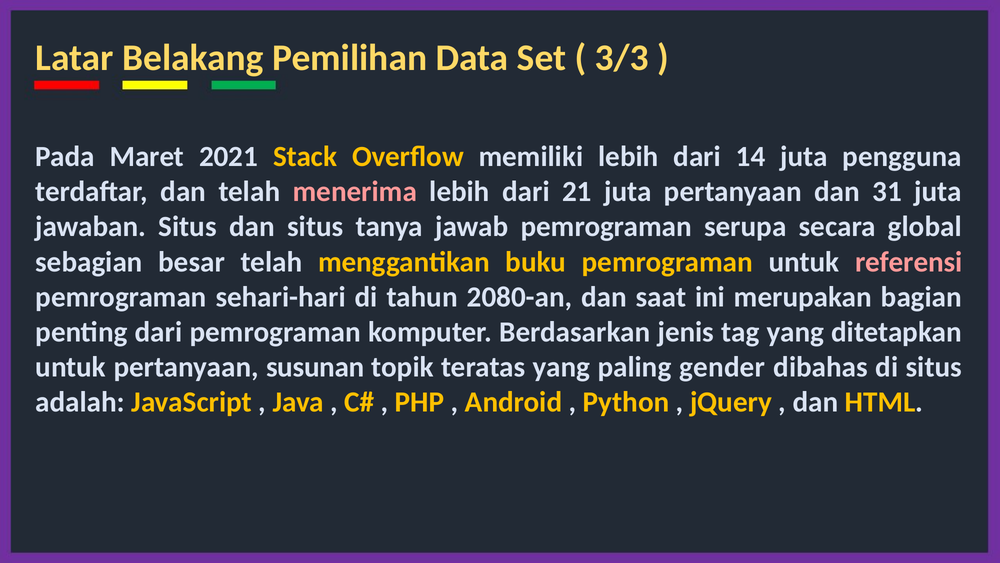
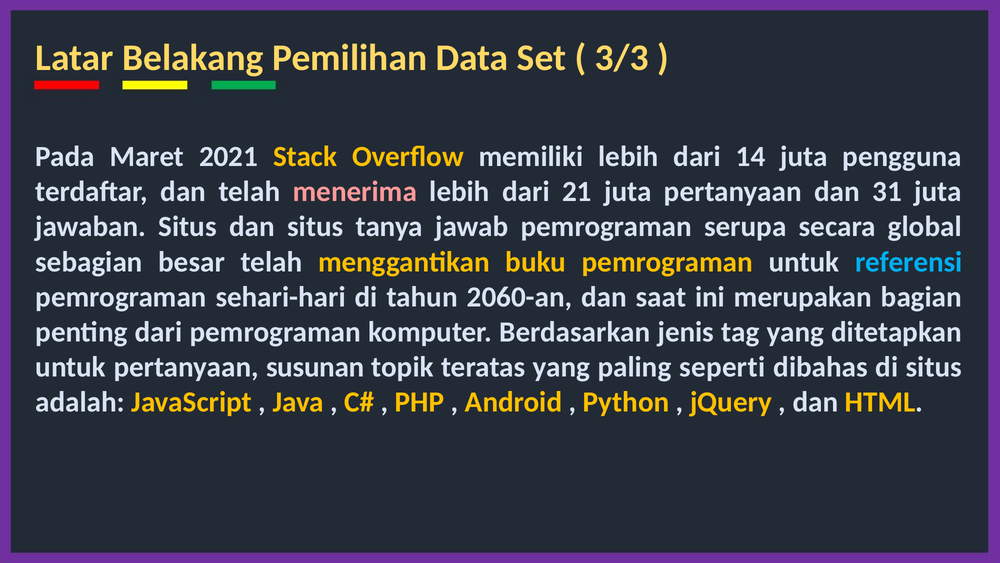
referensi colour: pink -> light blue (909, 262)
2080-an: 2080-an -> 2060-an (519, 297)
gender: gender -> seperti (722, 367)
